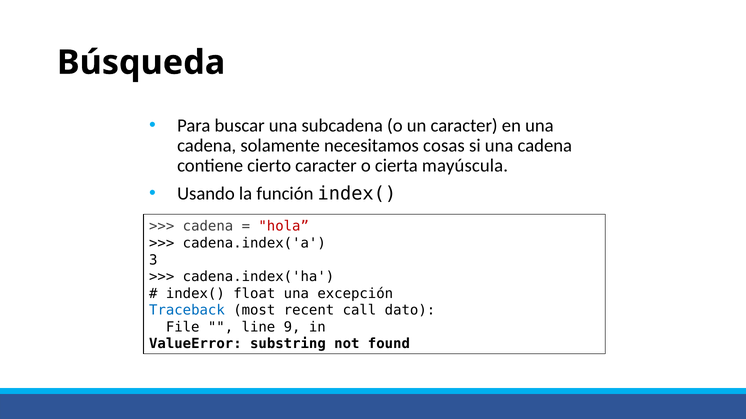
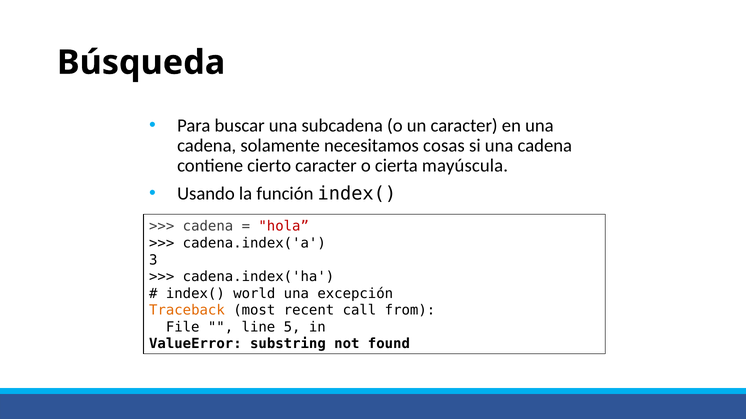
float: float -> world (254, 294)
Traceback colour: blue -> orange (187, 311)
dato: dato -> from (410, 311)
9: 9 -> 5 (292, 327)
